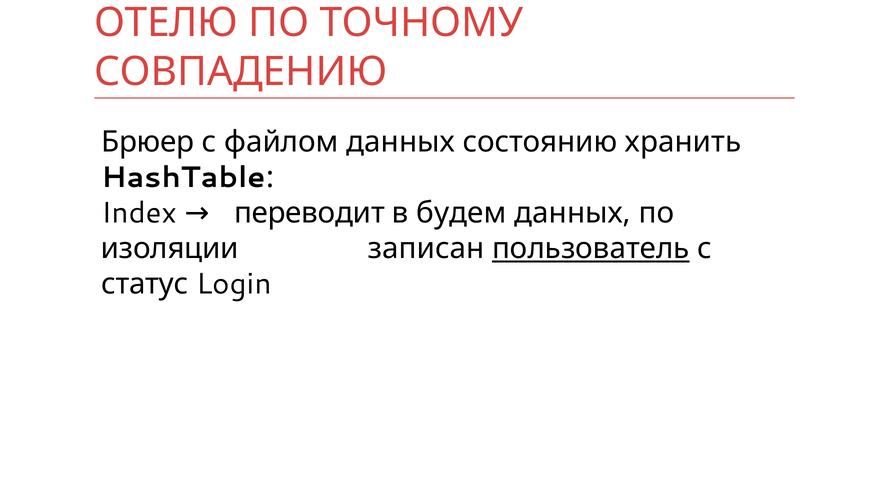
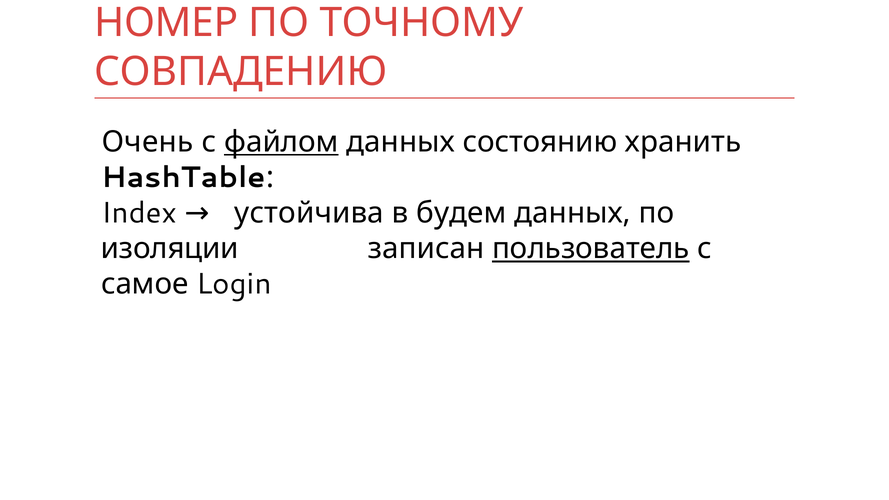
ОТЕЛЮ: ОТЕЛЮ -> НОМЕР (166, 23)
Брюер: Брюер -> Очень (147, 142)
файлом underline: none -> present (281, 142)
переводит: переводит -> устойчива (309, 213)
статус: статус -> самое (145, 284)
